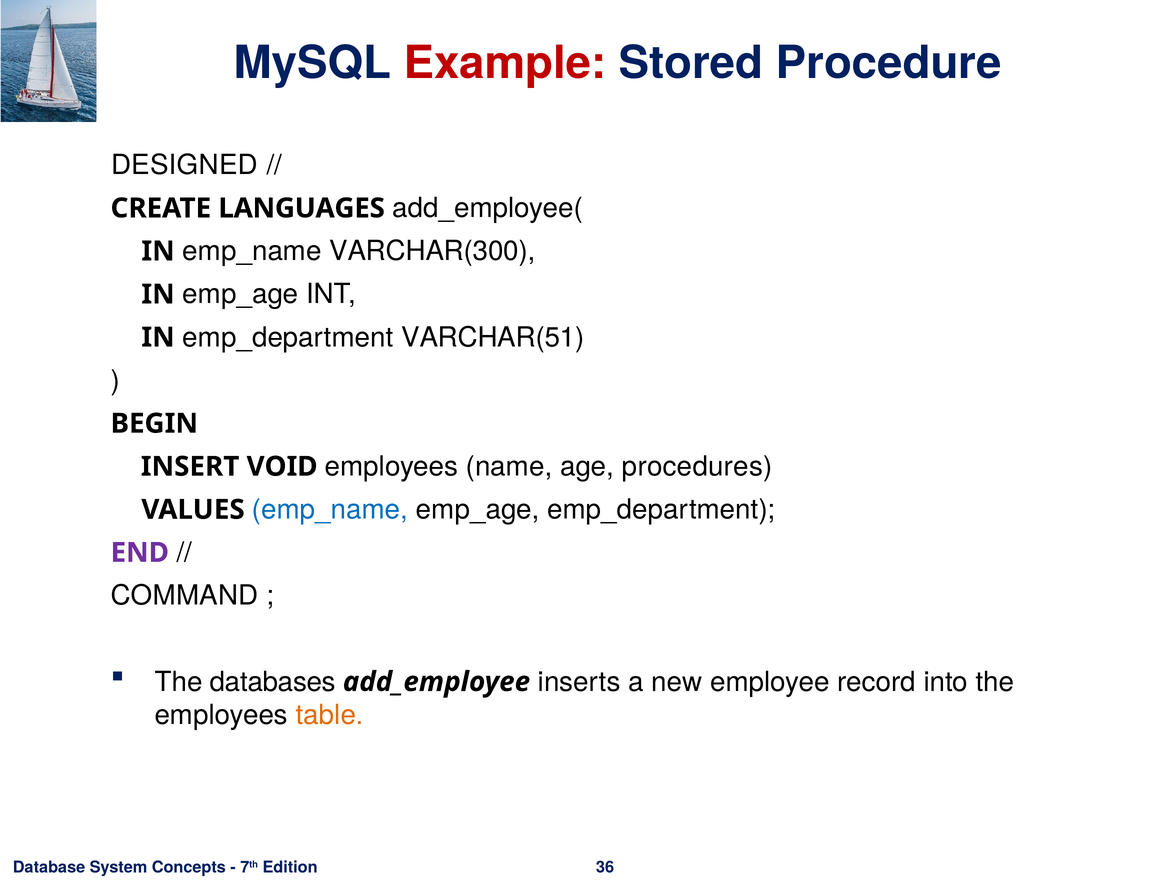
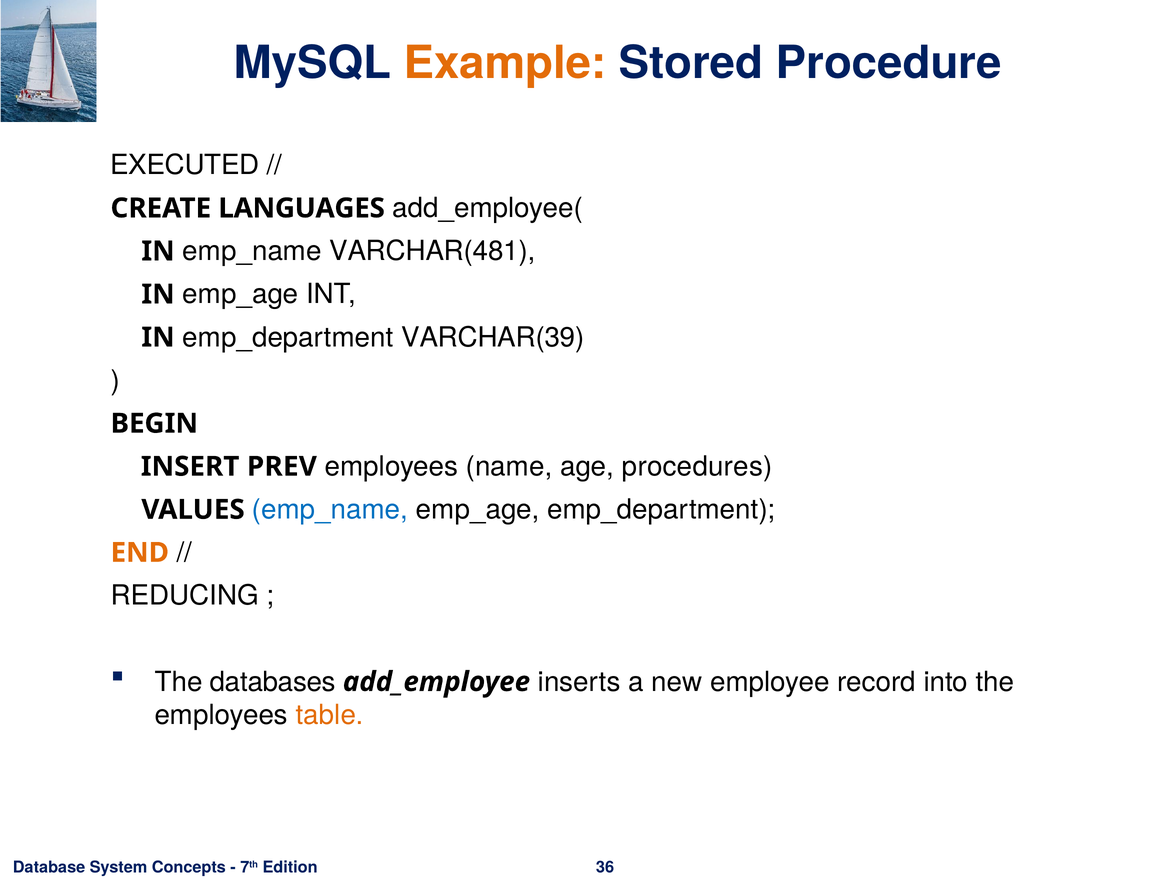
Example colour: red -> orange (505, 63)
DESIGNED: DESIGNED -> EXECUTED (185, 165)
VARCHAR(300: VARCHAR(300 -> VARCHAR(481 (432, 251)
VARCHAR(51: VARCHAR(51 -> VARCHAR(39 (493, 337)
VOID: VOID -> PREV (282, 467)
END colour: purple -> orange (140, 553)
COMMAND: COMMAND -> REDUCING (185, 596)
